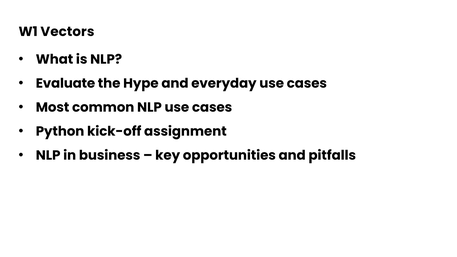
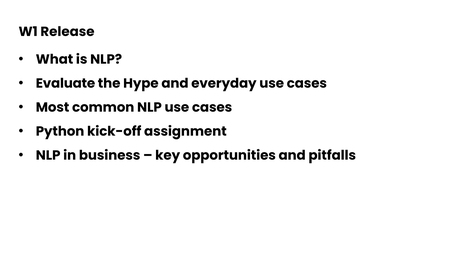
Vectors: Vectors -> Release (67, 32)
